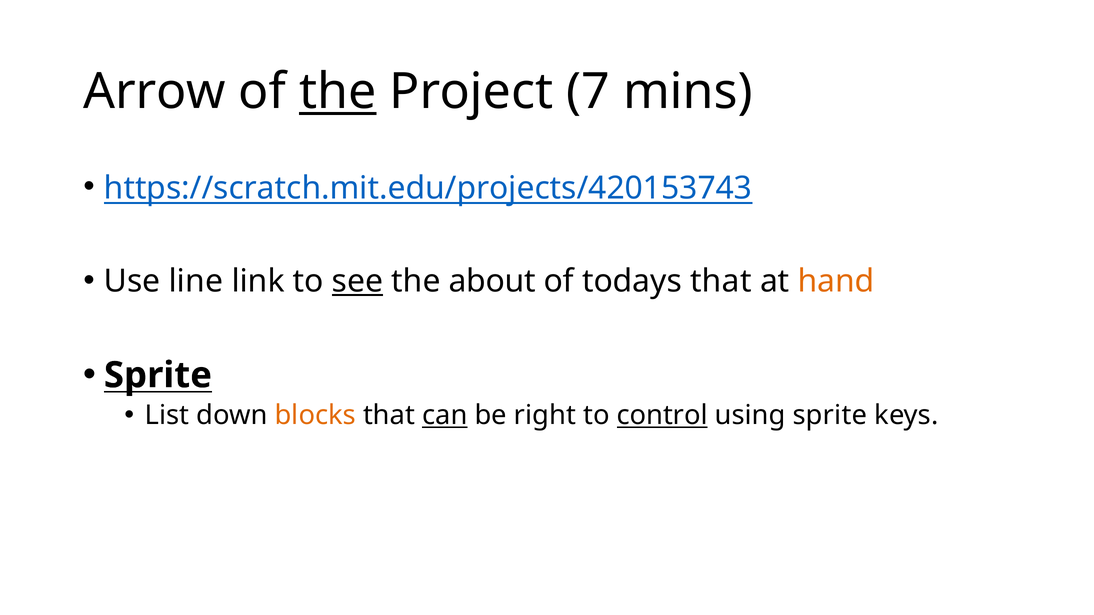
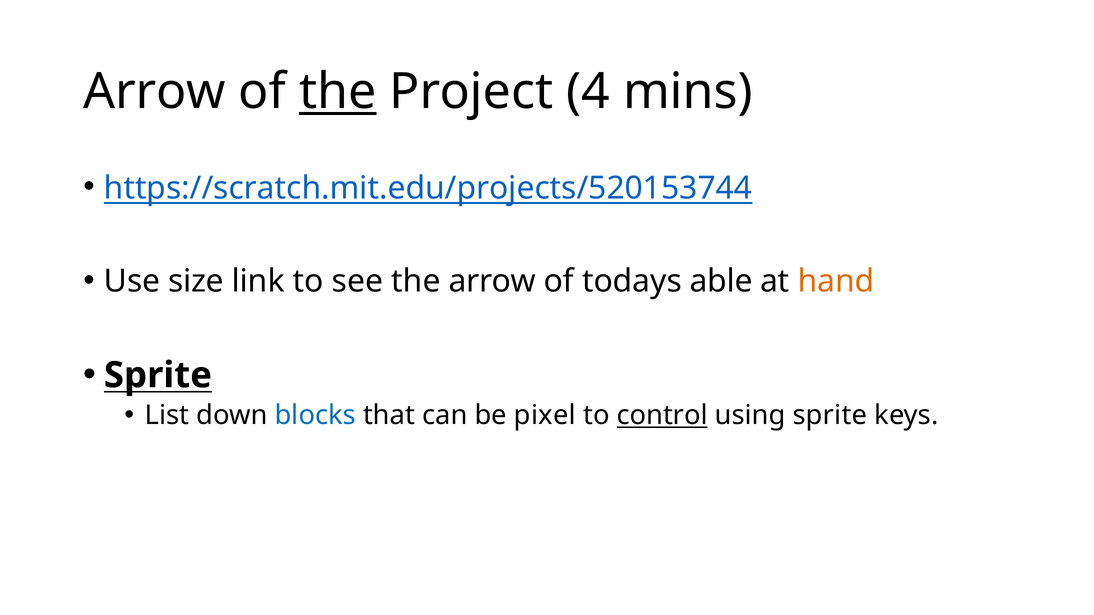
7: 7 -> 4 (588, 92)
https://scratch.mit.edu/projects/420153743: https://scratch.mit.edu/projects/420153743 -> https://scratch.mit.edu/projects/520153744 (428, 189)
line: line -> size (196, 281)
see underline: present -> none (358, 281)
the about: about -> arrow (492, 281)
todays that: that -> able (721, 281)
blocks colour: orange -> blue (315, 416)
can underline: present -> none (445, 416)
right: right -> pixel (545, 416)
